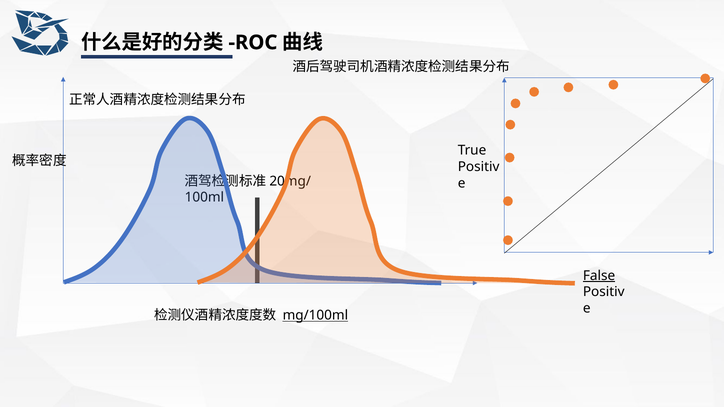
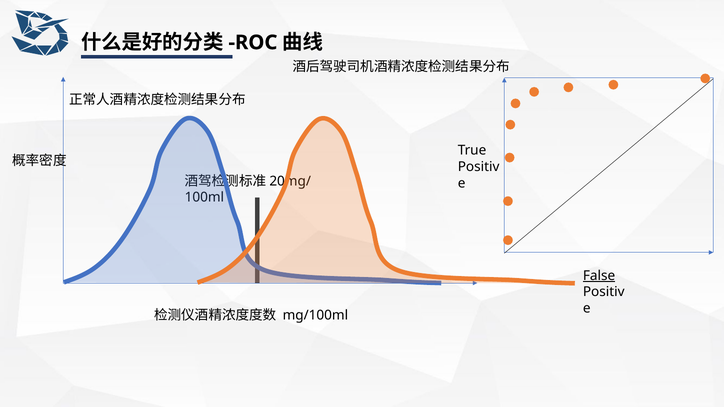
mg/100ml underline: present -> none (315, 316)
